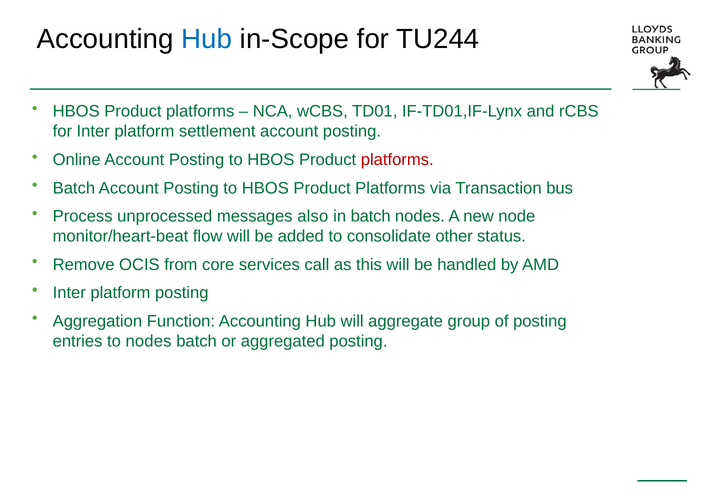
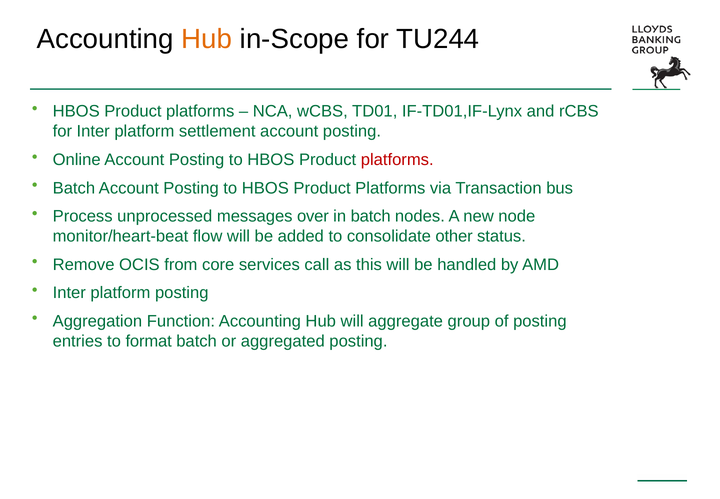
Hub colour: blue -> orange (207, 39)
also: also -> over (313, 216)
to nodes: nodes -> format (149, 341)
